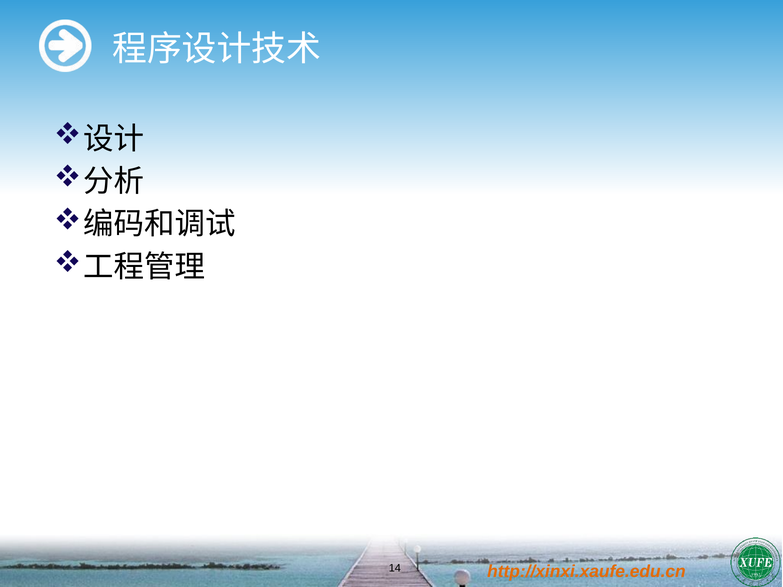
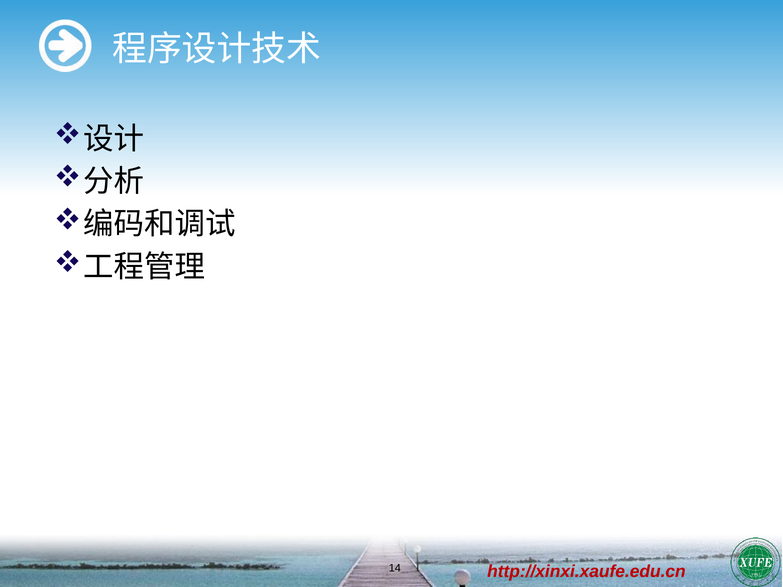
http://xinxi.xaufe.edu.cn colour: orange -> red (586, 572)
